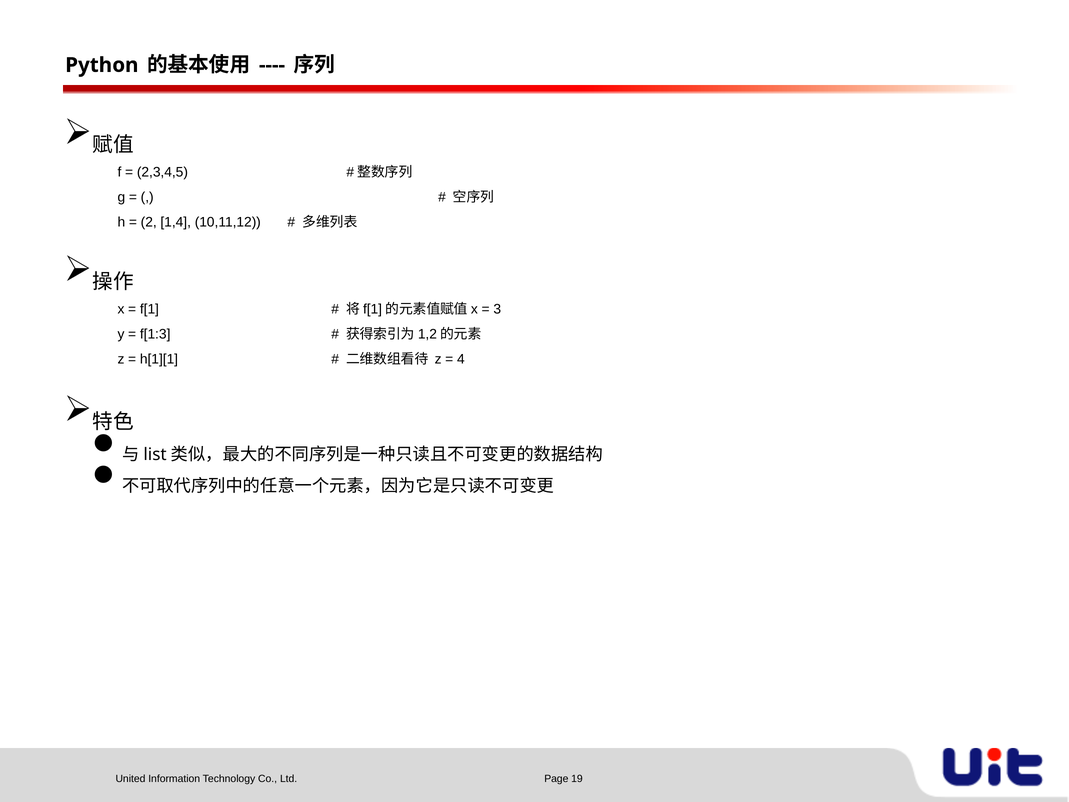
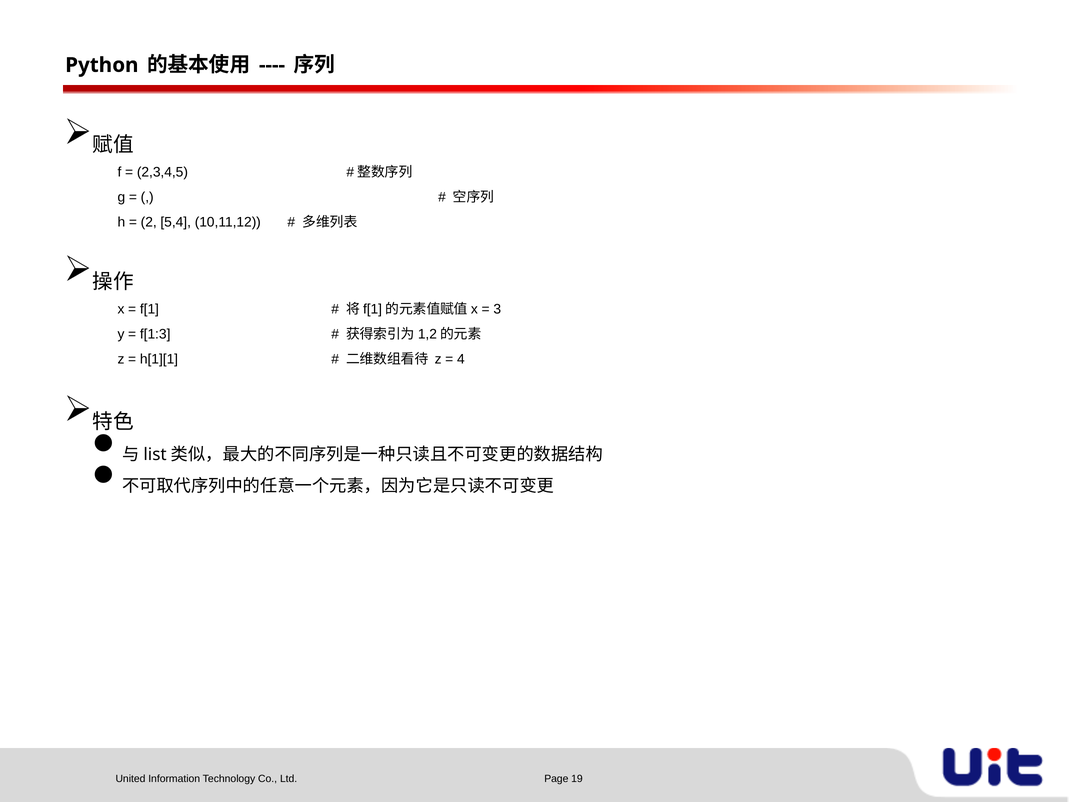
1,4: 1,4 -> 5,4 (176, 222)
